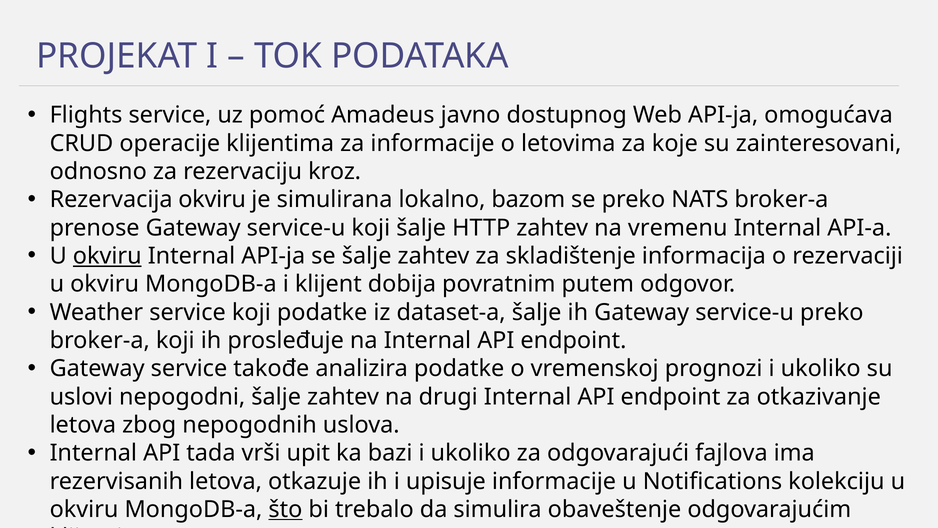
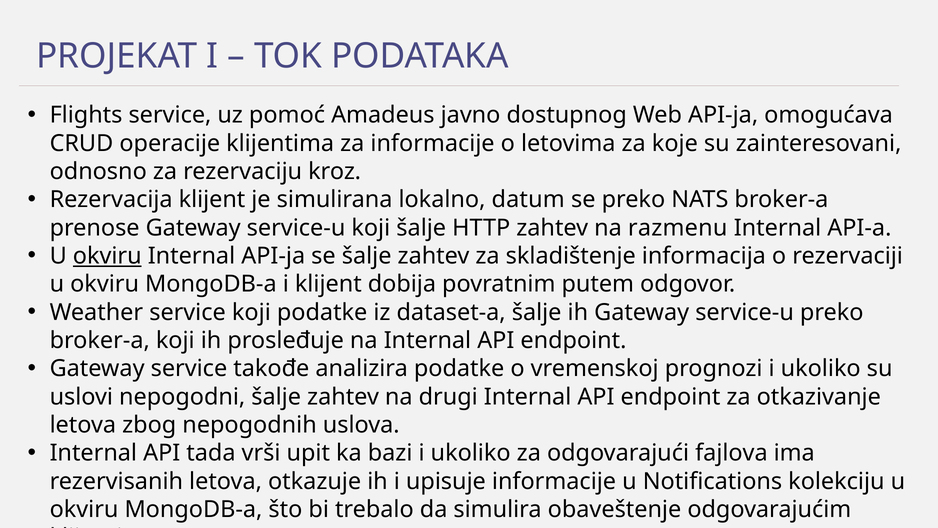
Rezervacija okviru: okviru -> klijent (212, 200)
bazom: bazom -> datum (528, 200)
vremenu: vremenu -> razmenu (678, 228)
što underline: present -> none (285, 509)
